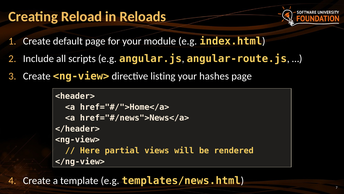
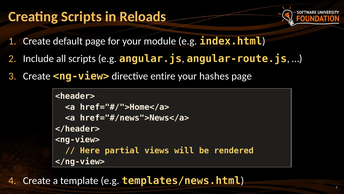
Creating Reload: Reload -> Scripts (81, 17)
listing: listing -> entire (163, 76)
